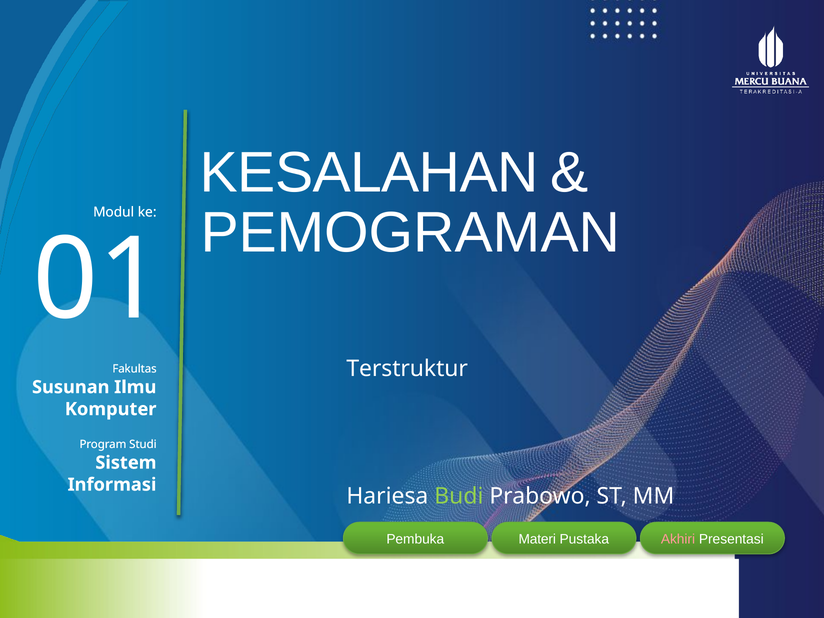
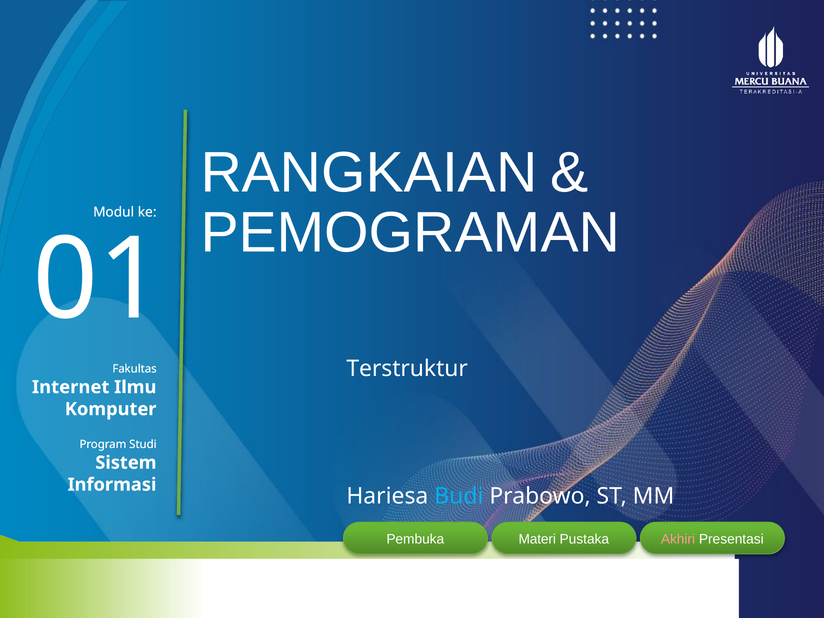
KESALAHAN: KESALAHAN -> RANGKAIAN (369, 173)
Susunan: Susunan -> Internet (71, 387)
Budi colour: light green -> light blue (459, 496)
